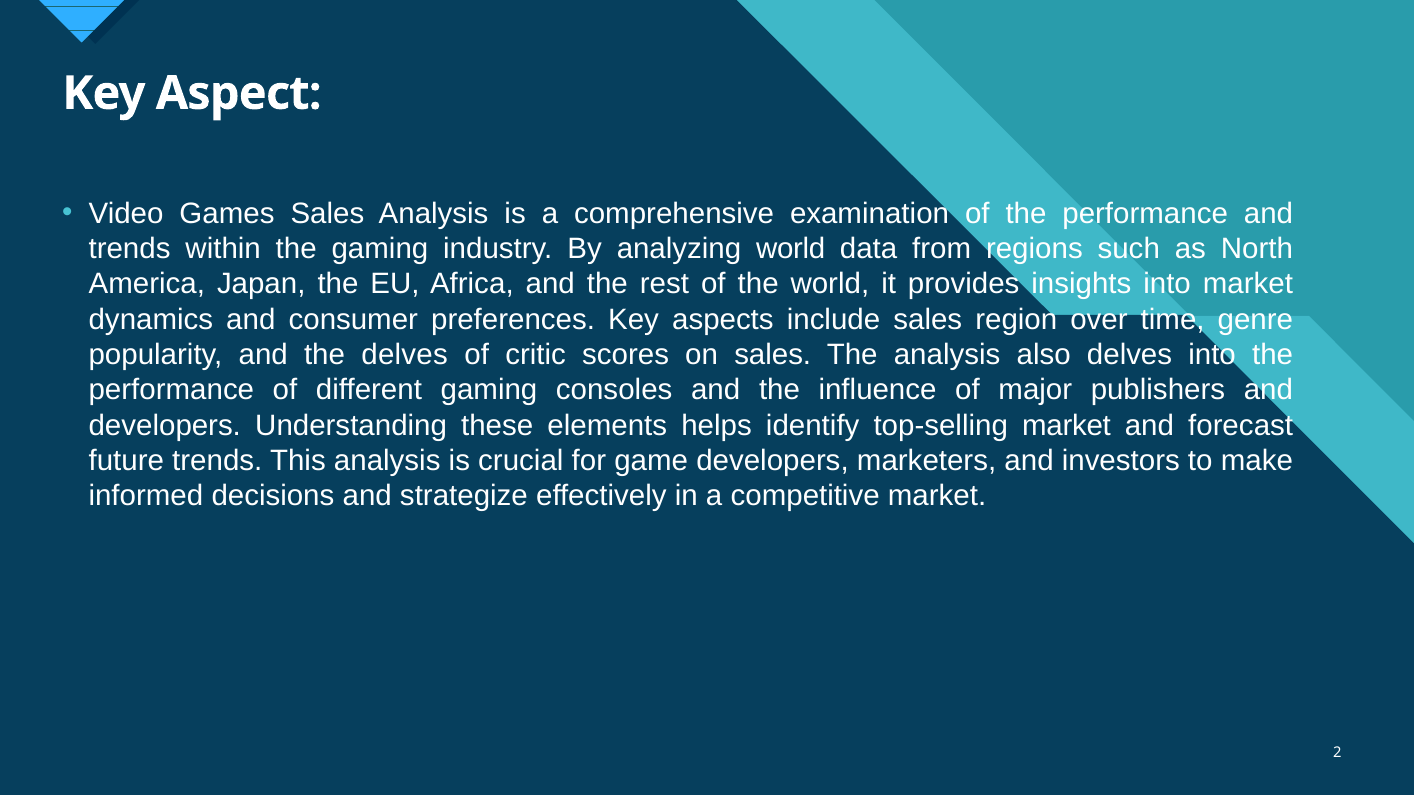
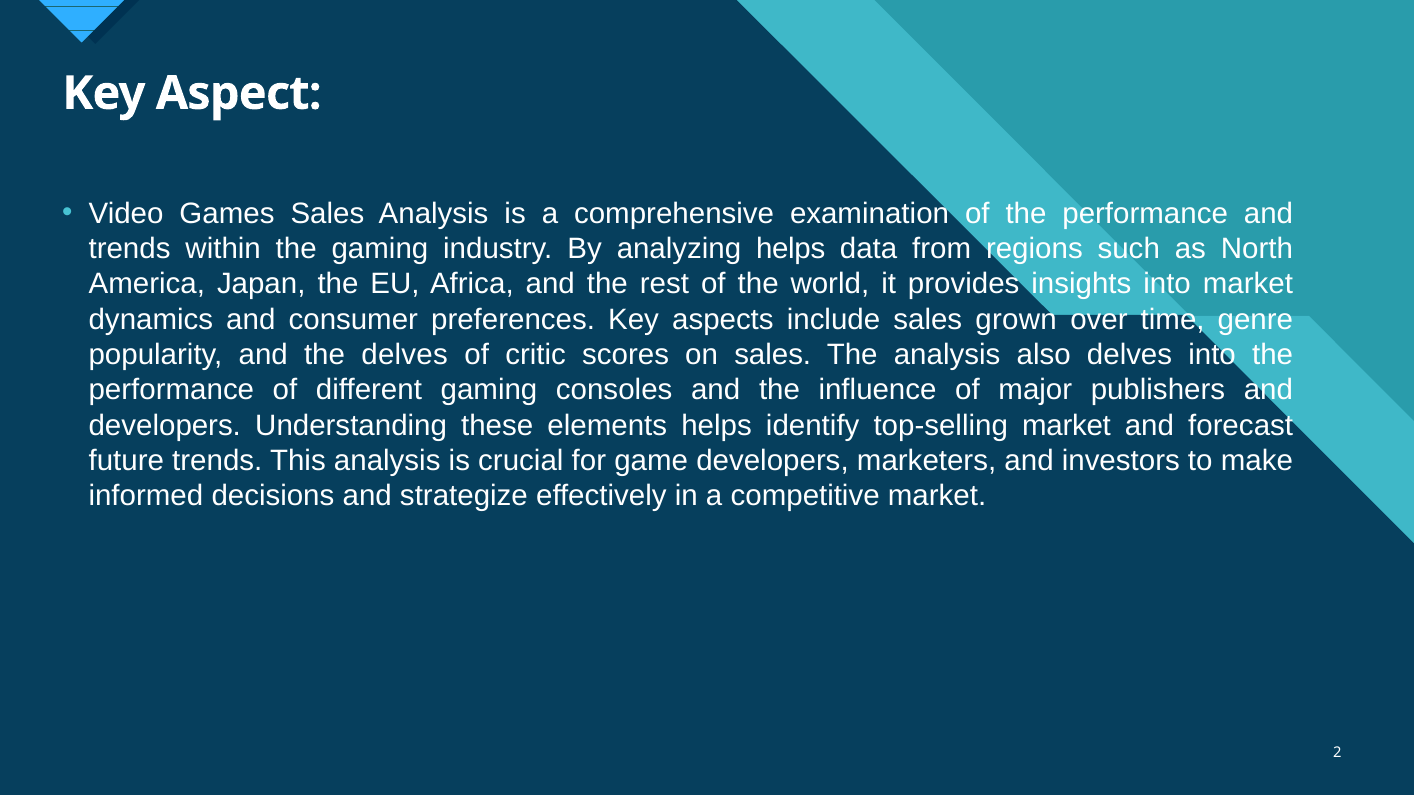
analyzing world: world -> helps (791, 249)
region: region -> grown (1016, 320)
